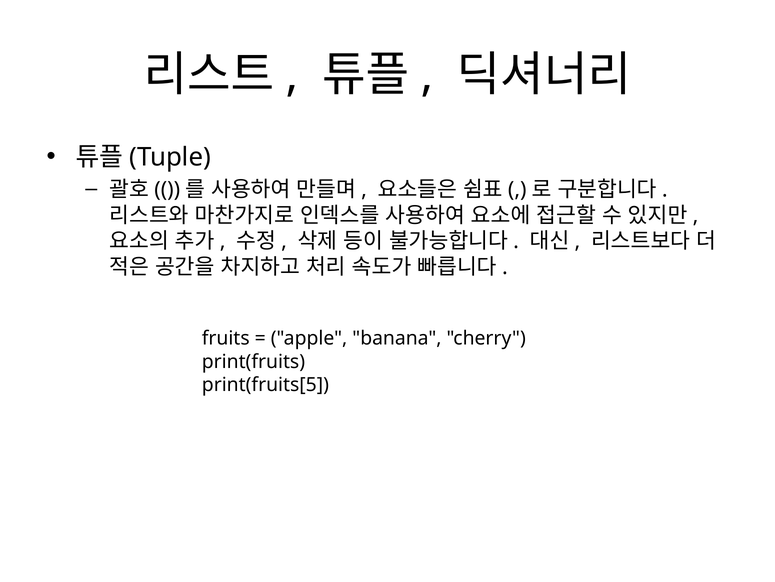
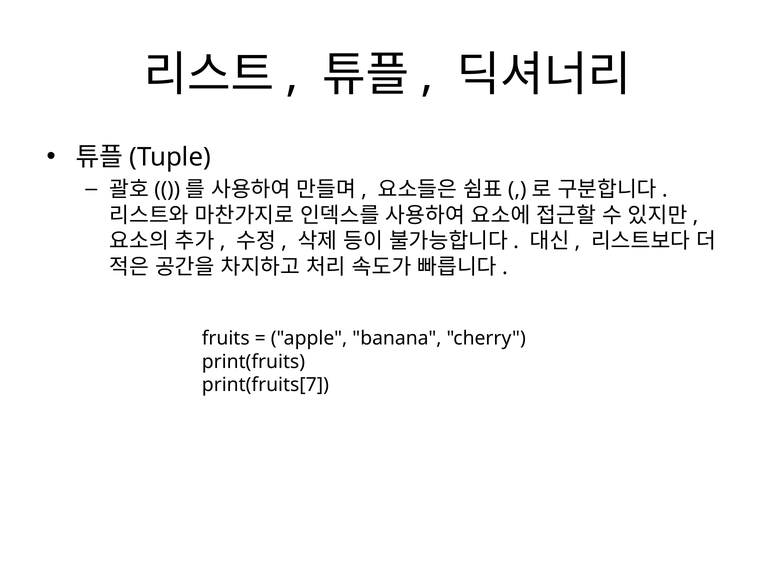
print(fruits[5: print(fruits[5 -> print(fruits[7 (265, 384)
